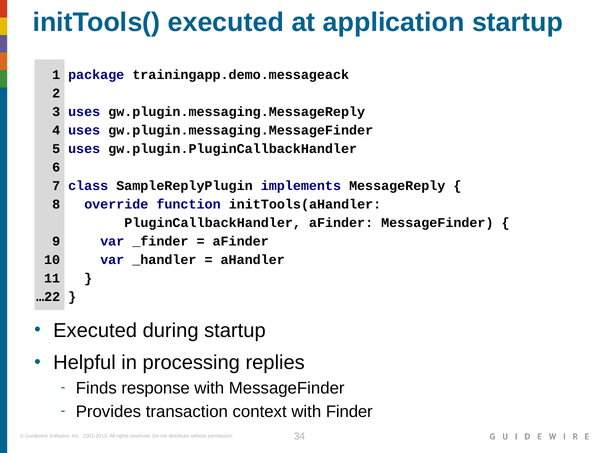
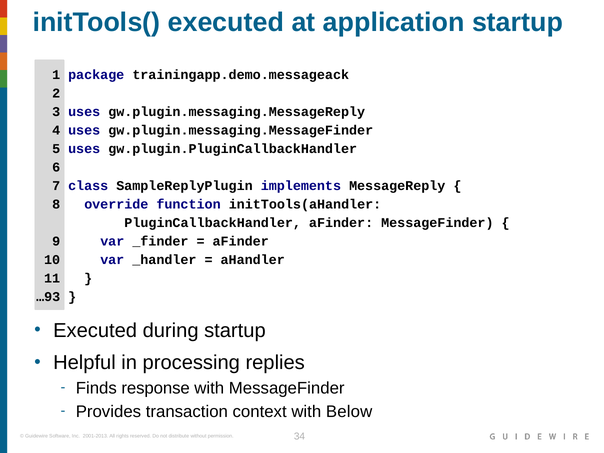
…22: …22 -> …93 (48, 297)
Finder: Finder -> Below (349, 412)
